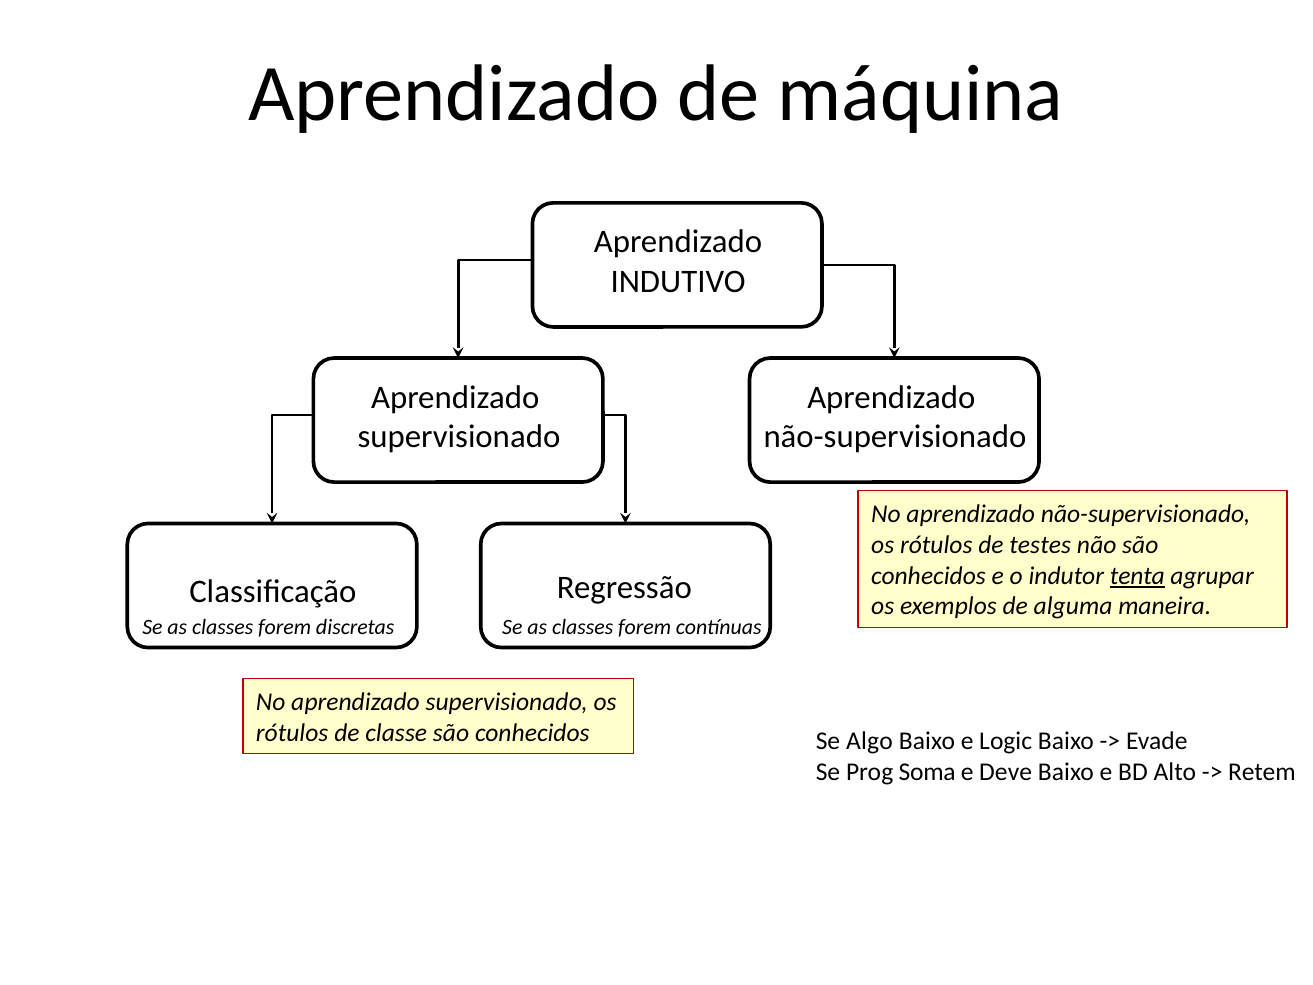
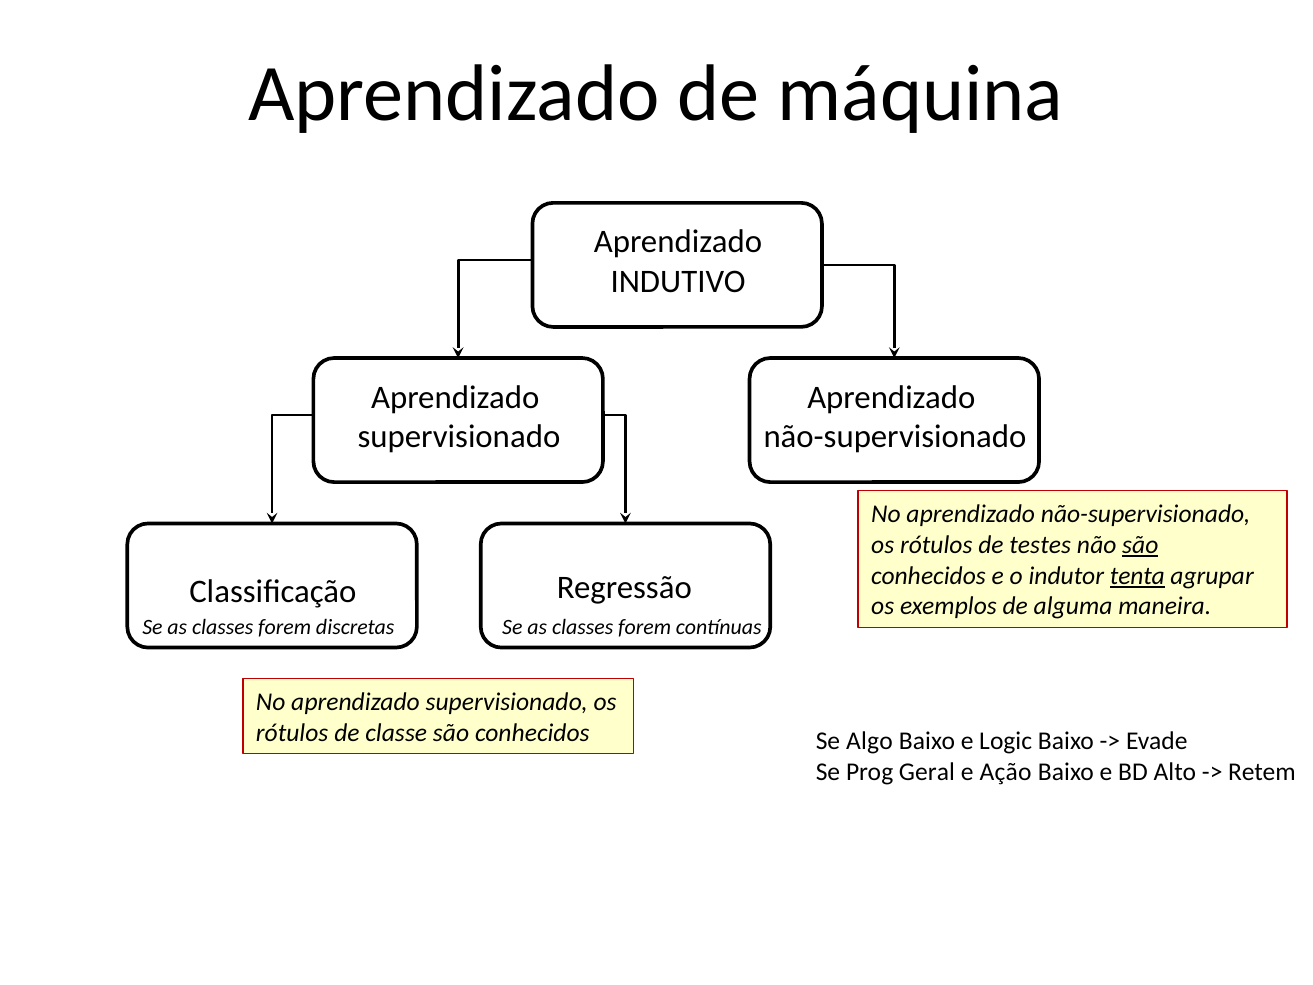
são underline: none -> present (1140, 545)
Soma: Soma -> Geral (927, 772)
Deve: Deve -> Ação (1006, 772)
